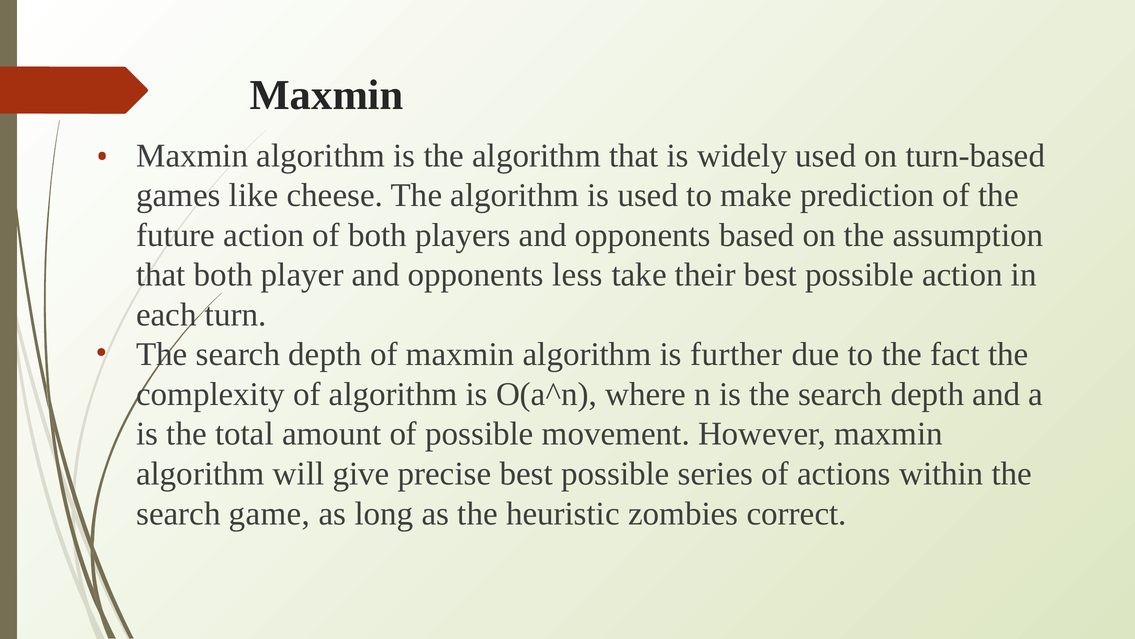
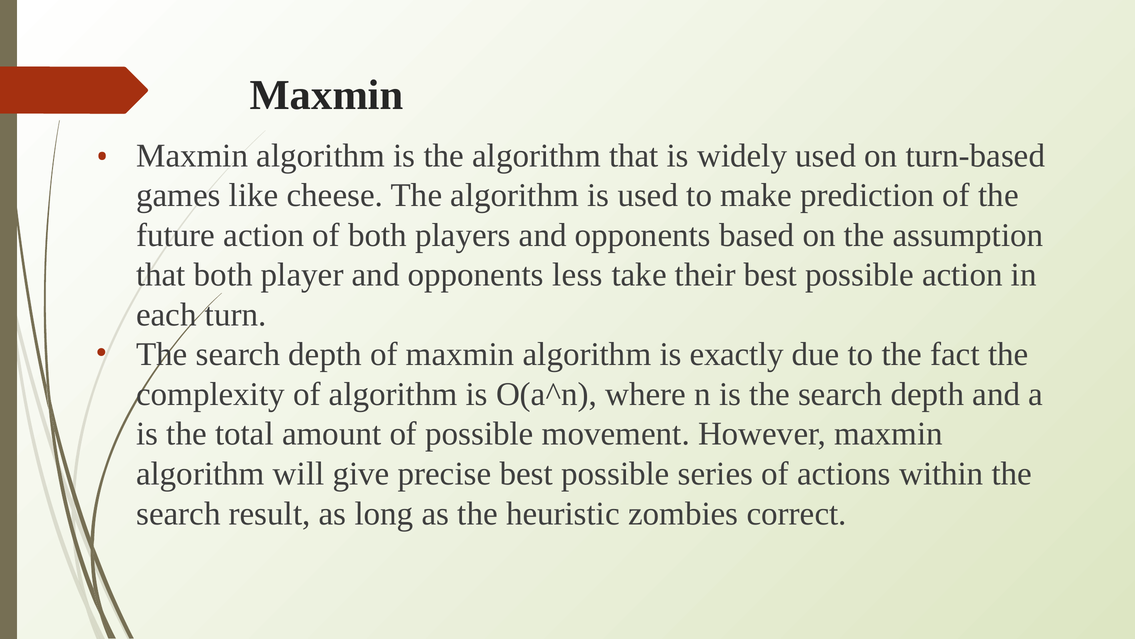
further: further -> exactly (737, 354)
game: game -> result (270, 513)
